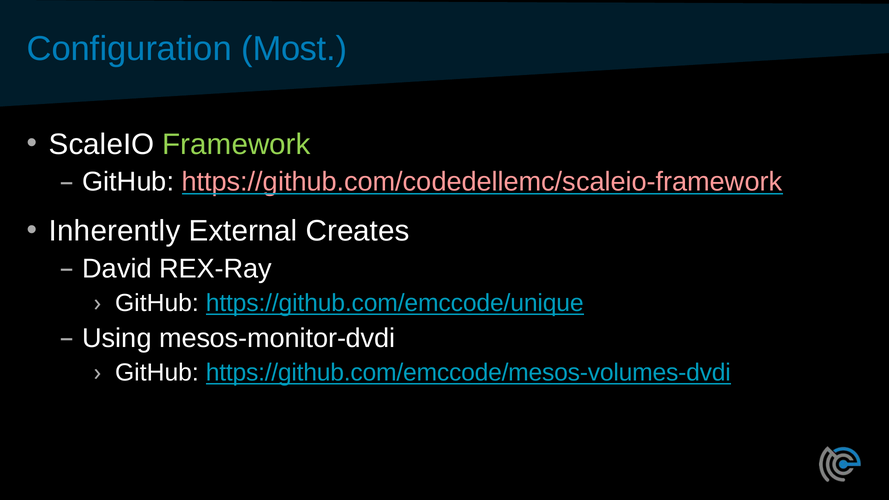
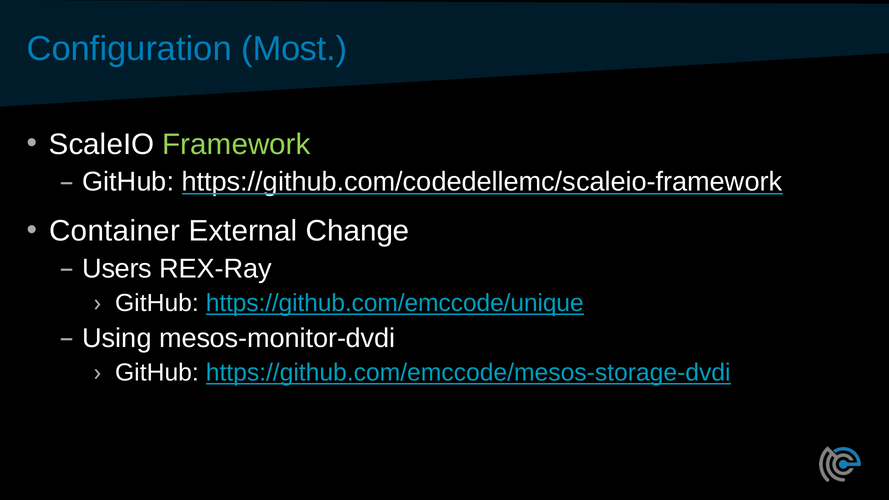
https://github.com/codedellemc/scaleio-framework colour: pink -> white (482, 182)
Inherently: Inherently -> Container (115, 231)
Creates: Creates -> Change (358, 231)
David: David -> Users (117, 269)
https://github.com/emccode/mesos-volumes-dvdi: https://github.com/emccode/mesos-volumes-dvdi -> https://github.com/emccode/mesos-storage-dvdi (468, 373)
